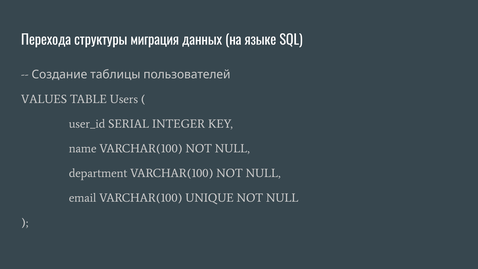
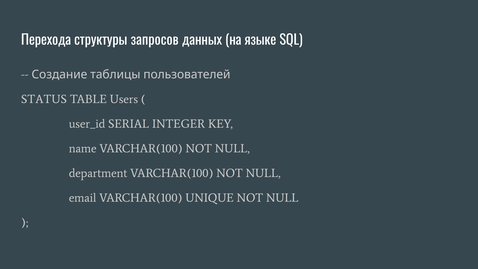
миграция: миграция -> запросов (155, 40)
VALUES: VALUES -> STATUS (44, 99)
